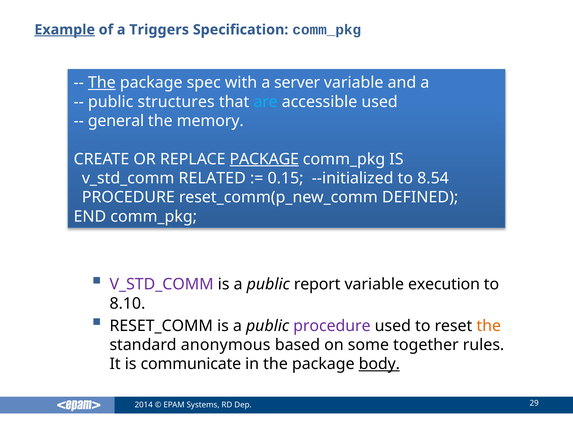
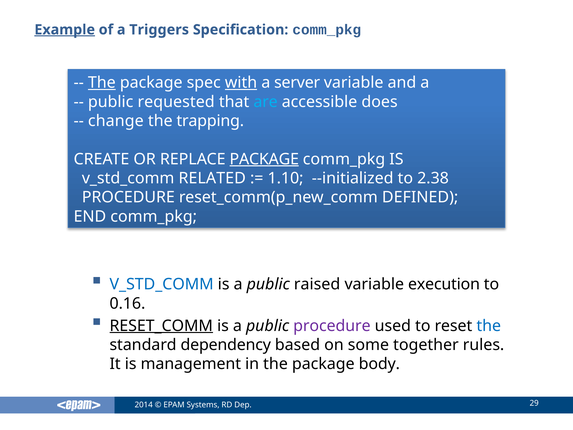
with underline: none -> present (241, 83)
structures: structures -> requested (176, 102)
accessible used: used -> does (380, 102)
general: general -> change (116, 121)
memory: memory -> trapping (210, 121)
0.15: 0.15 -> 1.10 (286, 178)
8.54: 8.54 -> 2.38 (433, 178)
V_STD_COMM colour: purple -> blue (162, 284)
report: report -> raised (317, 284)
8.10: 8.10 -> 0.16 (127, 303)
RESET_COMM underline: none -> present (161, 326)
the colour: orange -> blue (489, 326)
anonymous: anonymous -> dependency (226, 345)
communicate: communicate -> management (191, 364)
body underline: present -> none (379, 364)
